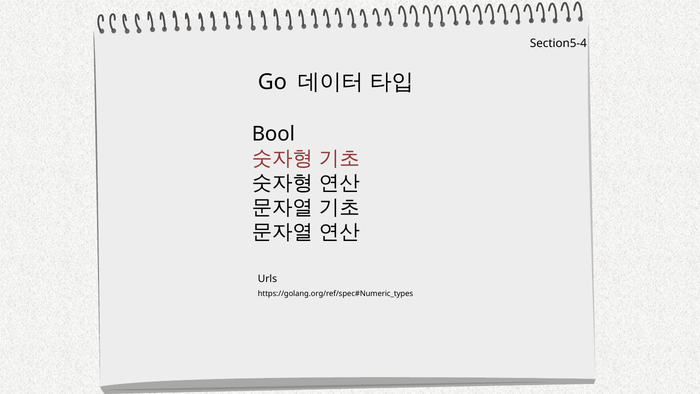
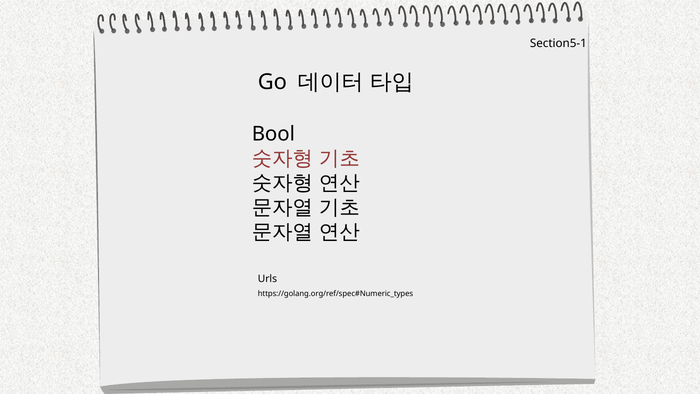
Section5-4: Section5-4 -> Section5-1 (558, 43)
